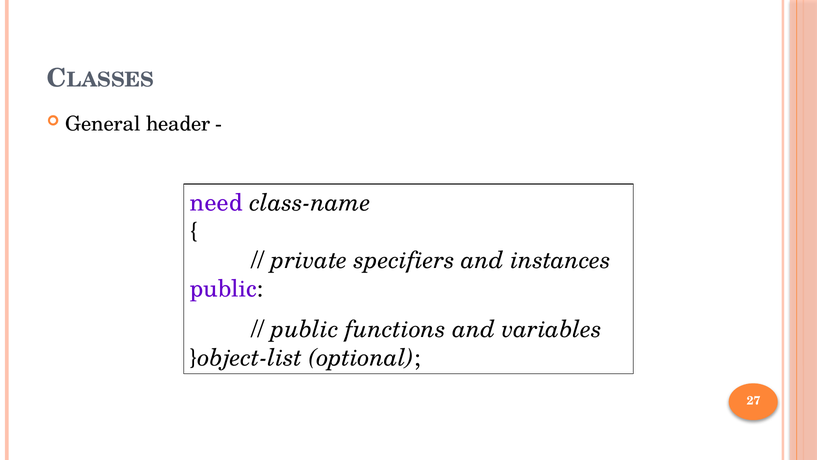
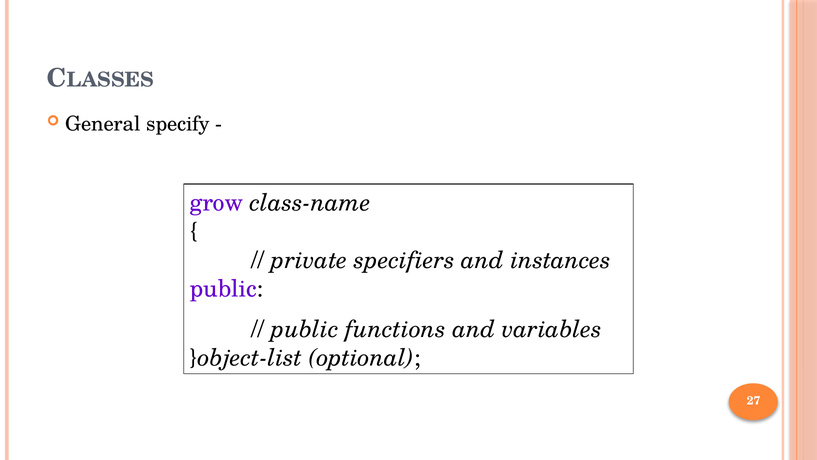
header: header -> specify (178, 124)
need: need -> grow (217, 203)
